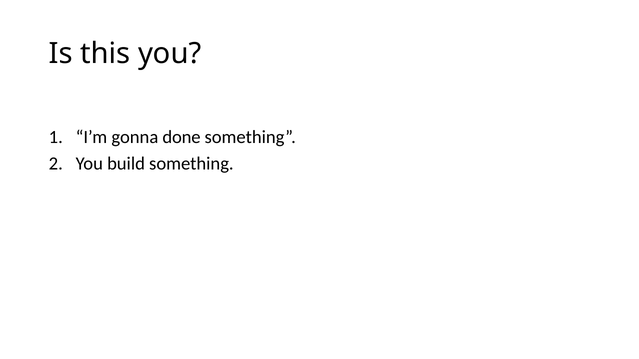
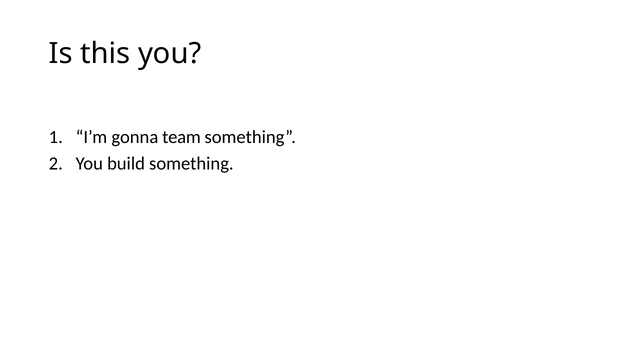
done: done -> team (181, 137)
